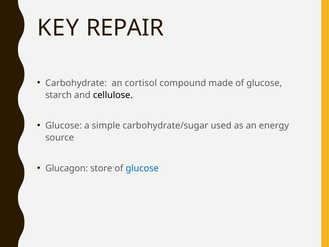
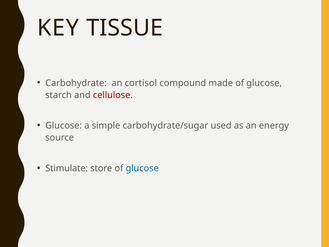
REPAIR: REPAIR -> TISSUE (125, 28)
cellulose colour: black -> red (113, 95)
Glucagon: Glucagon -> Stimulate (67, 168)
